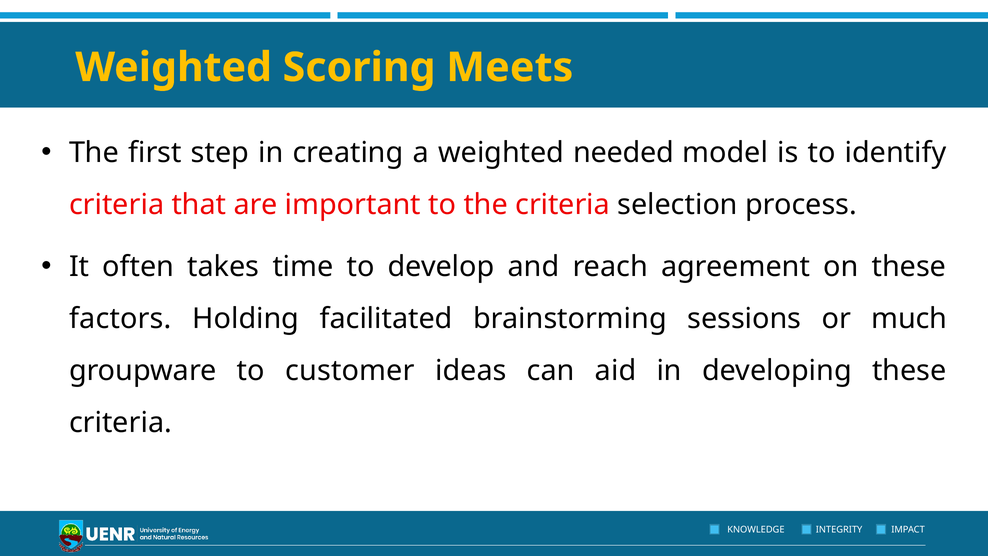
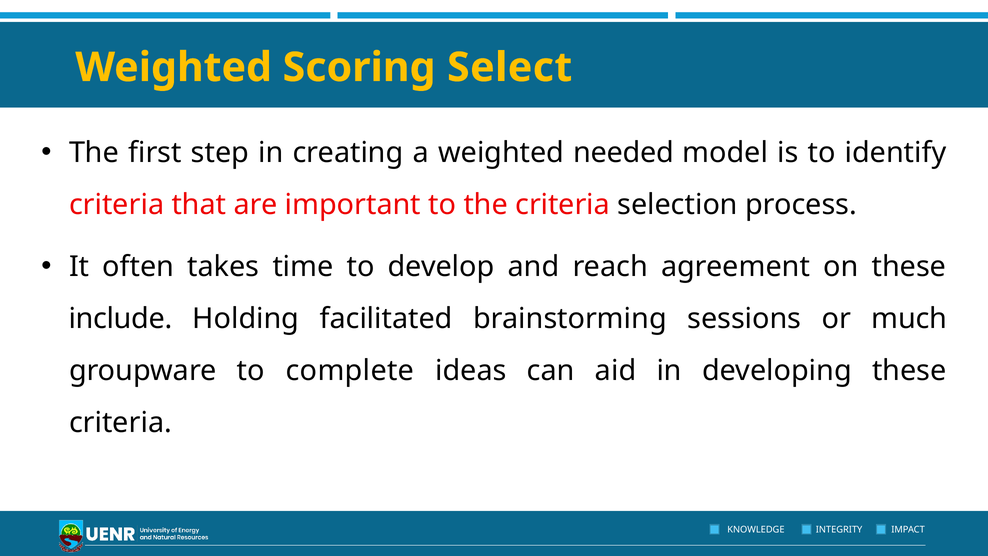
Meets: Meets -> Select (510, 67)
factors: factors -> include (121, 319)
customer: customer -> complete (350, 370)
